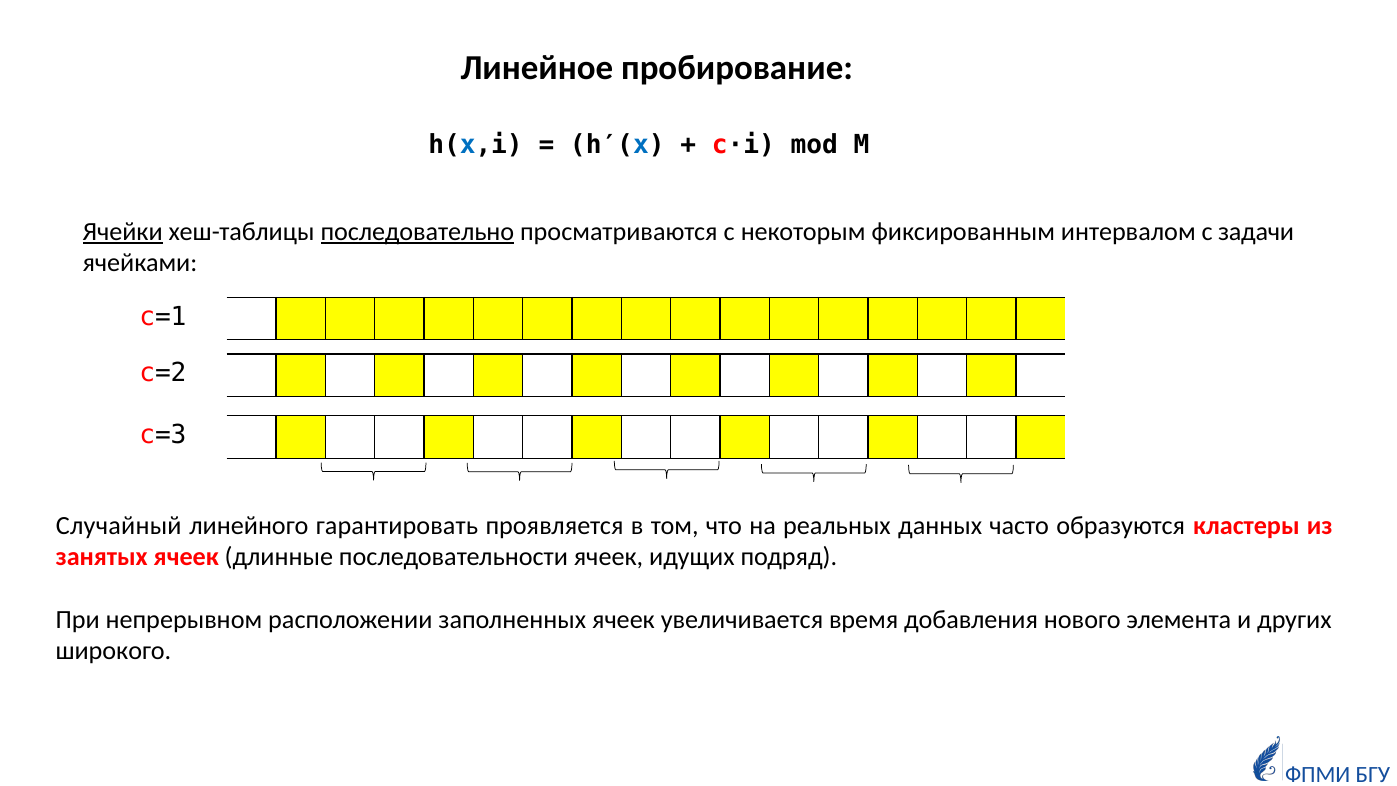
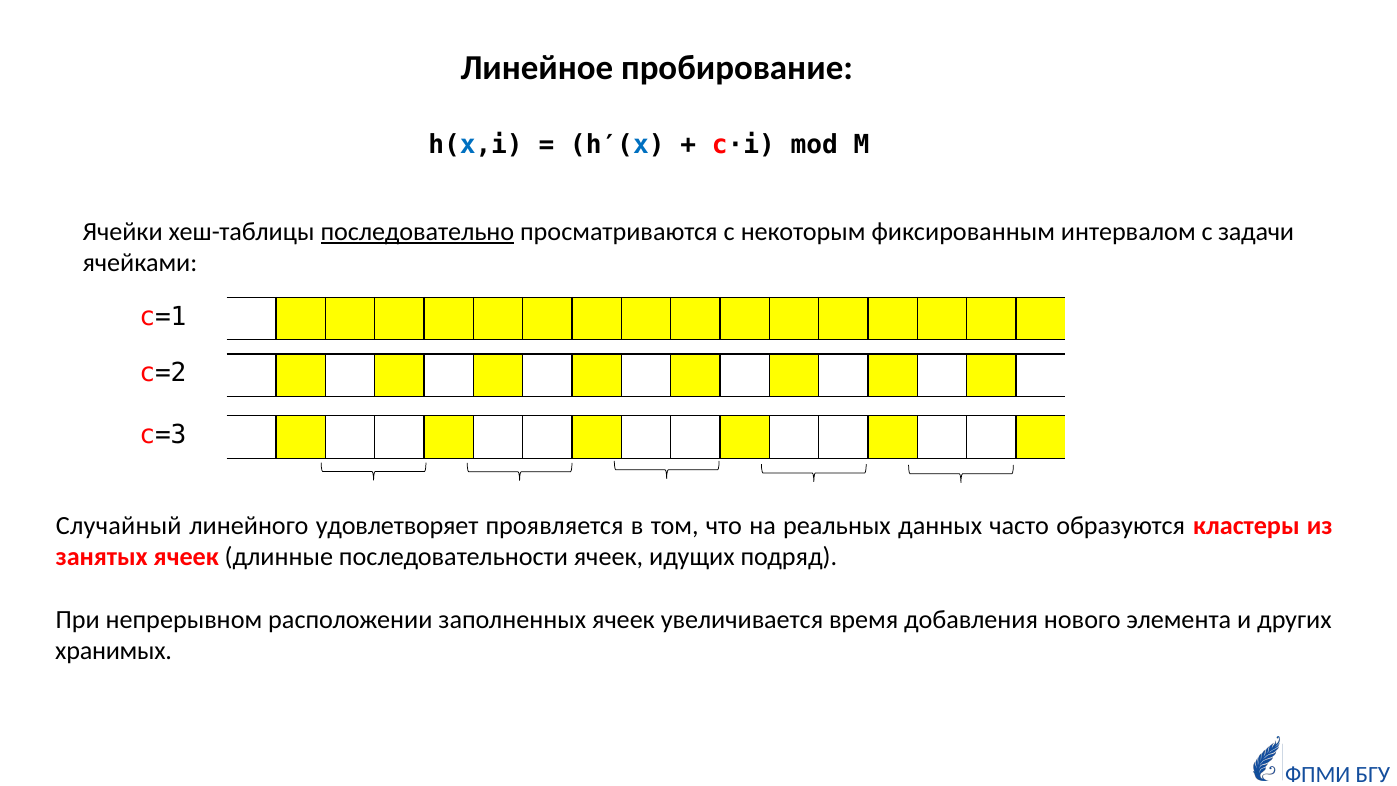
Ячейки underline: present -> none (123, 232)
гарантировать: гарантировать -> удовлетворяет (397, 525)
широкого: широкого -> хранимых (114, 651)
